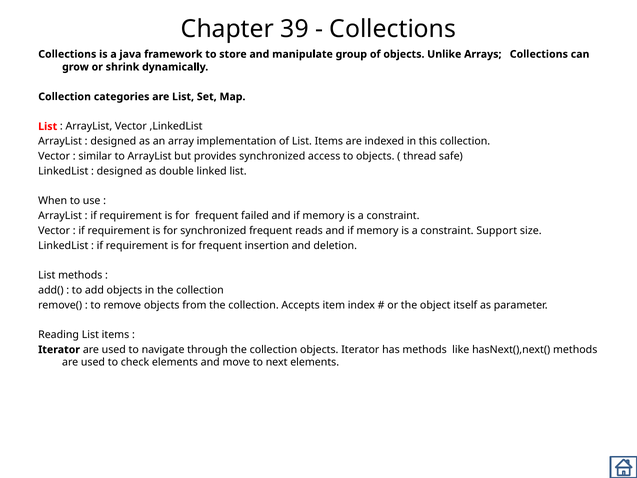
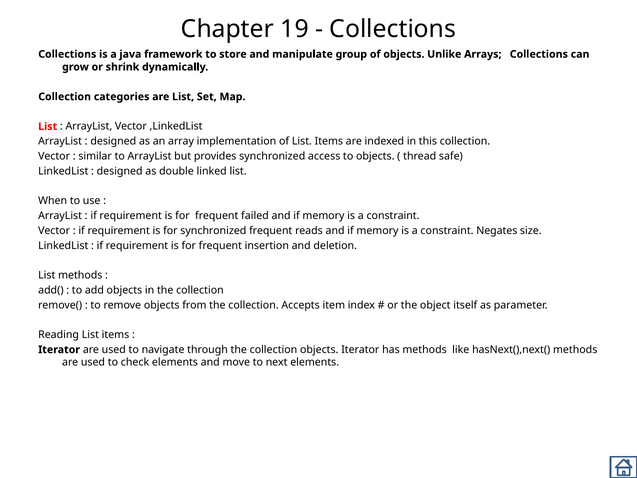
39: 39 -> 19 (295, 29)
Support: Support -> Negates (497, 231)
